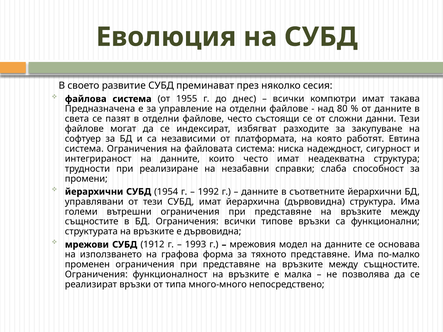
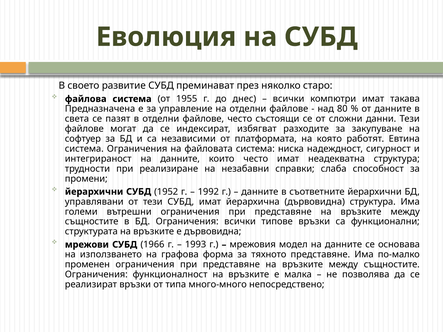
сесия: сесия -> старо (318, 86)
1954: 1954 -> 1952 (166, 192)
1912: 1912 -> 1966 (152, 245)
